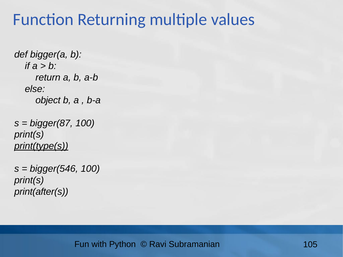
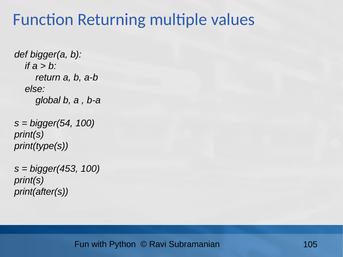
object: object -> global (48, 100)
bigger(87: bigger(87 -> bigger(54 (51, 123)
print(type(s underline: present -> none (41, 146)
bigger(546: bigger(546 -> bigger(453 (54, 169)
